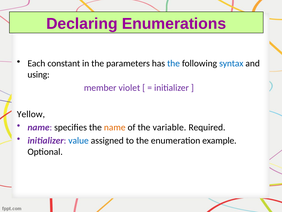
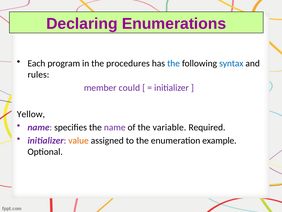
constant: constant -> program (64, 63)
parameters: parameters -> procedures (128, 63)
using: using -> rules (38, 74)
violet: violet -> could (129, 88)
name colour: orange -> purple (115, 127)
value colour: blue -> orange (78, 140)
